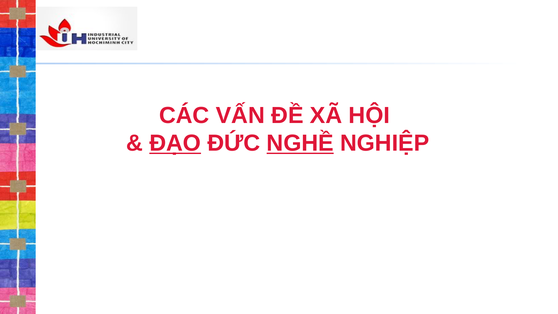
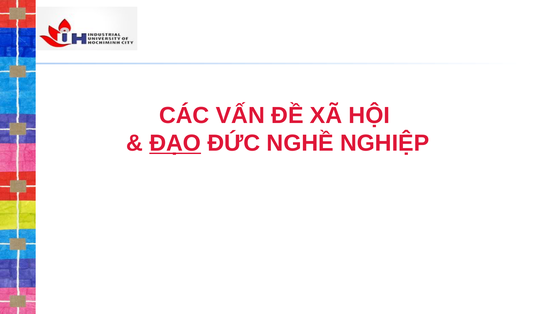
NGHỀ underline: present -> none (300, 143)
